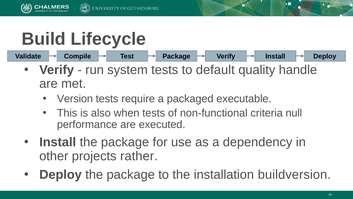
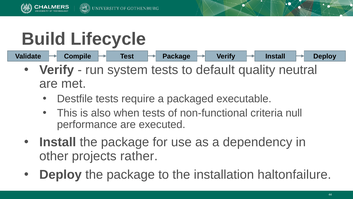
handle: handle -> neutral (298, 70)
Version: Version -> Destfile (75, 99)
buildversion: buildversion -> haltonfailure (294, 174)
